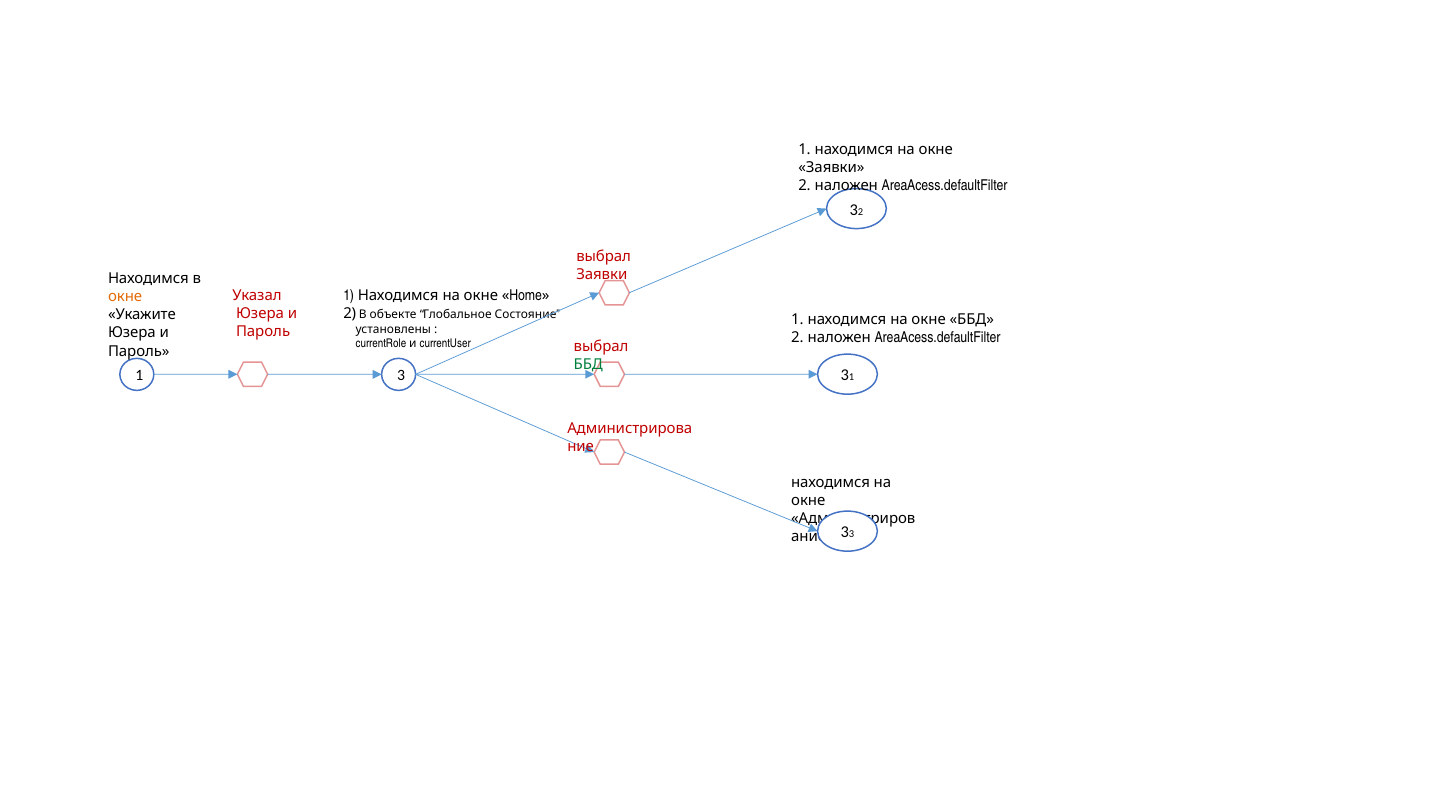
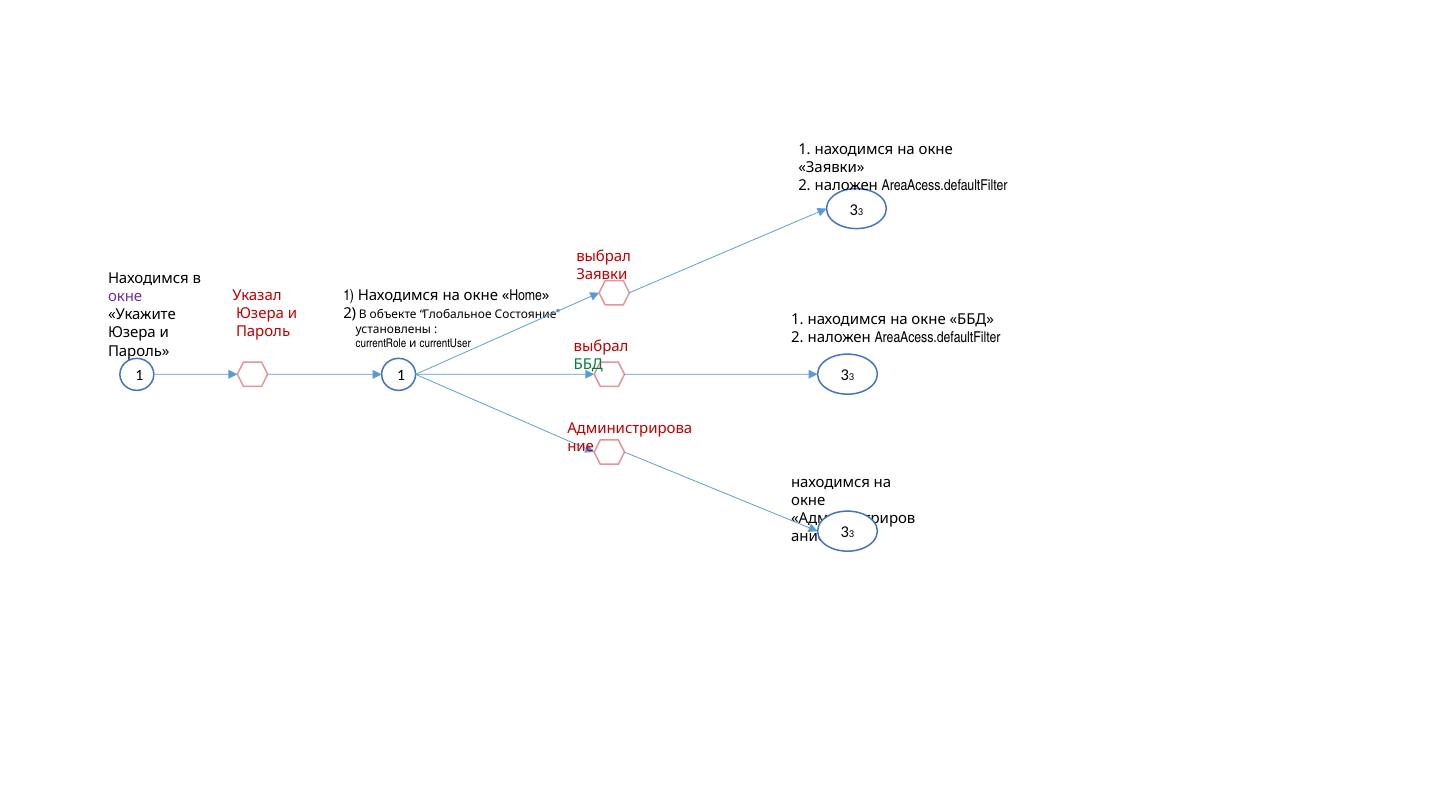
2: 2 -> 3 (861, 212)
окне colour: orange -> purple (125, 297)
1: 1 -> 3 (852, 377)
3: 3 -> 1 (401, 375)
